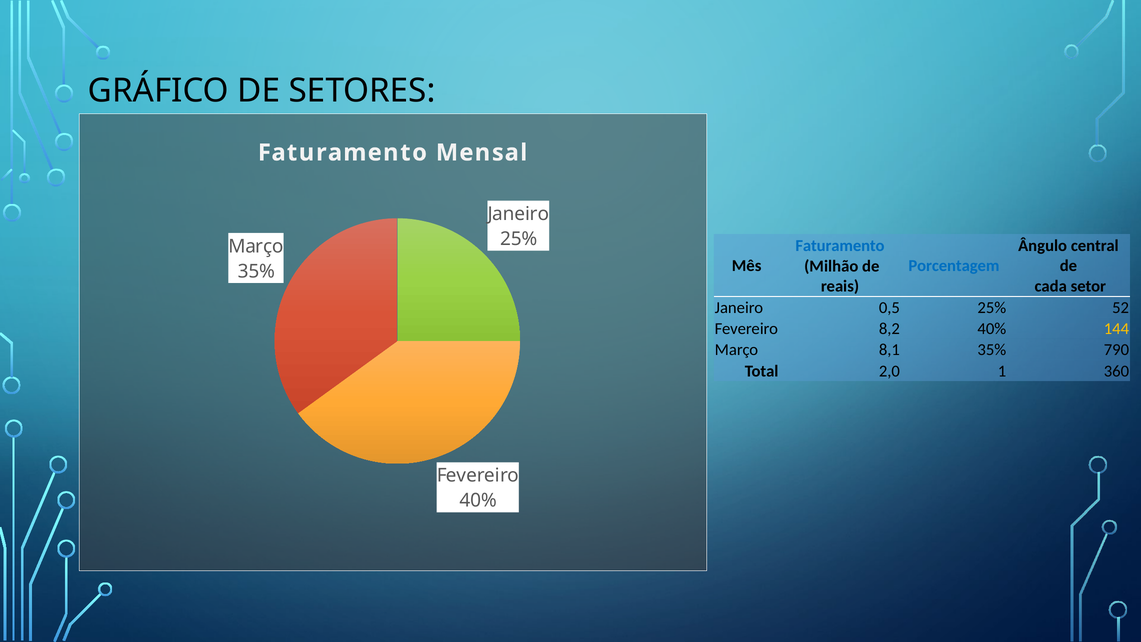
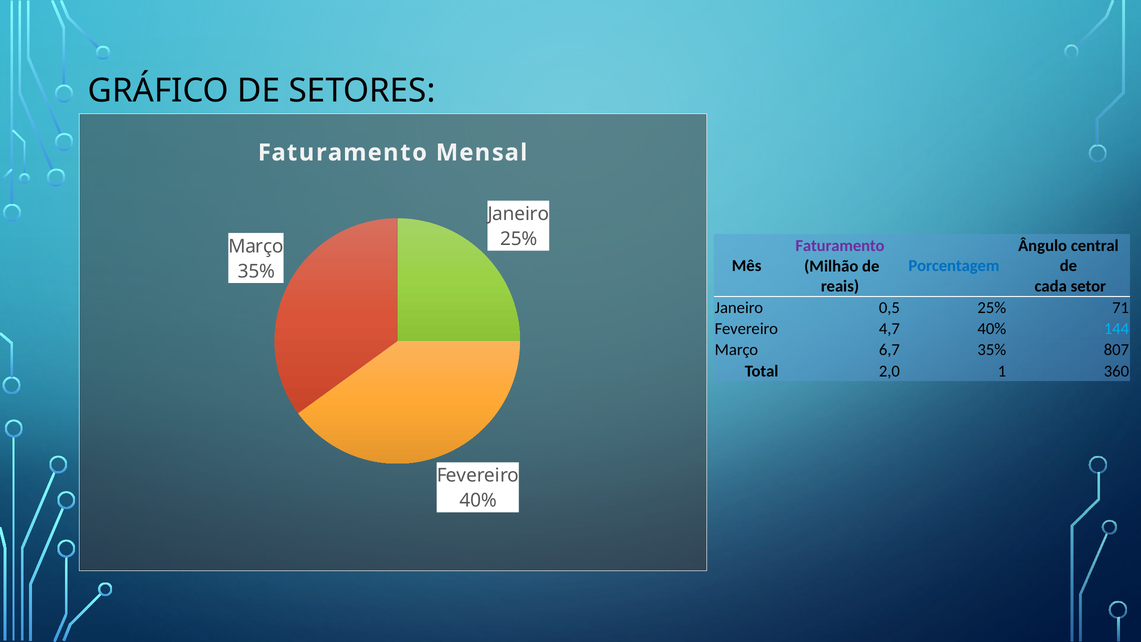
Faturamento colour: blue -> purple (840, 246)
52: 52 -> 71 (1121, 307)
8,2: 8,2 -> 4,7 (889, 329)
144 colour: yellow -> light blue (1116, 329)
8,1: 8,1 -> 6,7 (889, 350)
790: 790 -> 807 (1116, 350)
